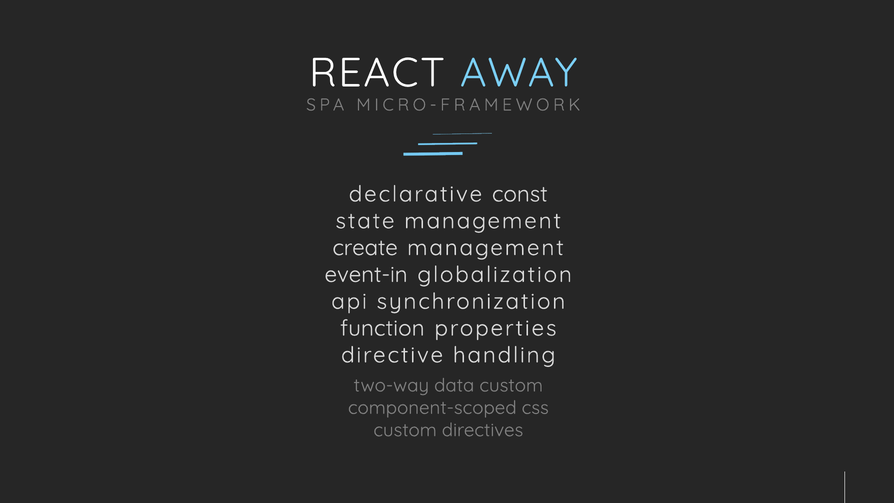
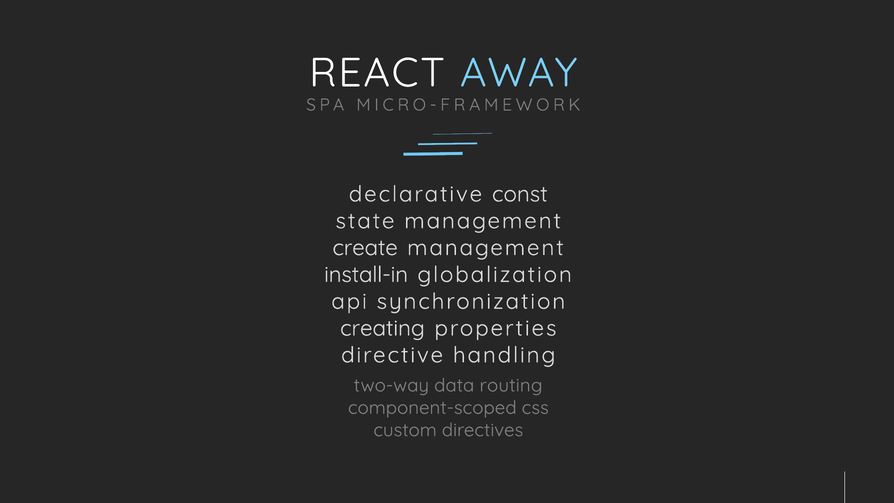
event-in: event-in -> install-in (366, 275)
function: function -> creating (382, 328)
data custom: custom -> routing (511, 385)
